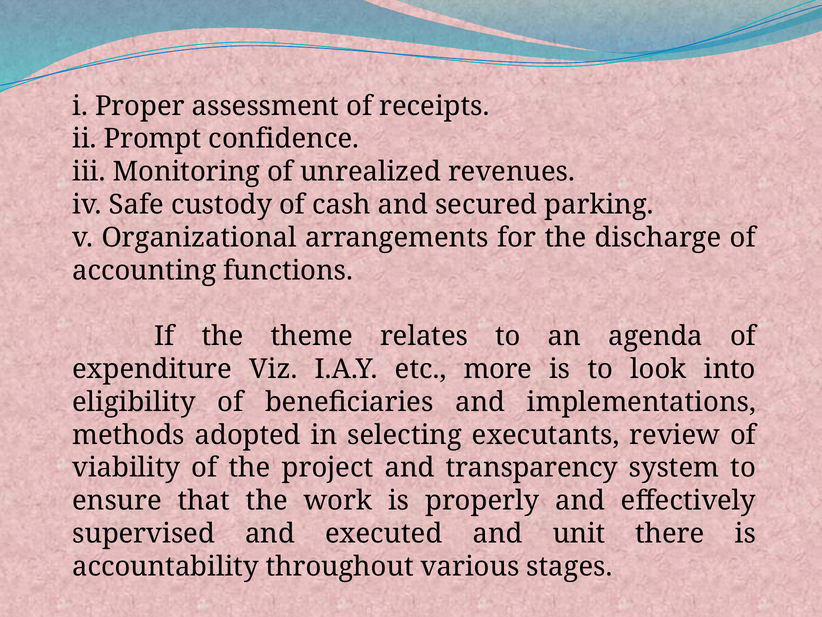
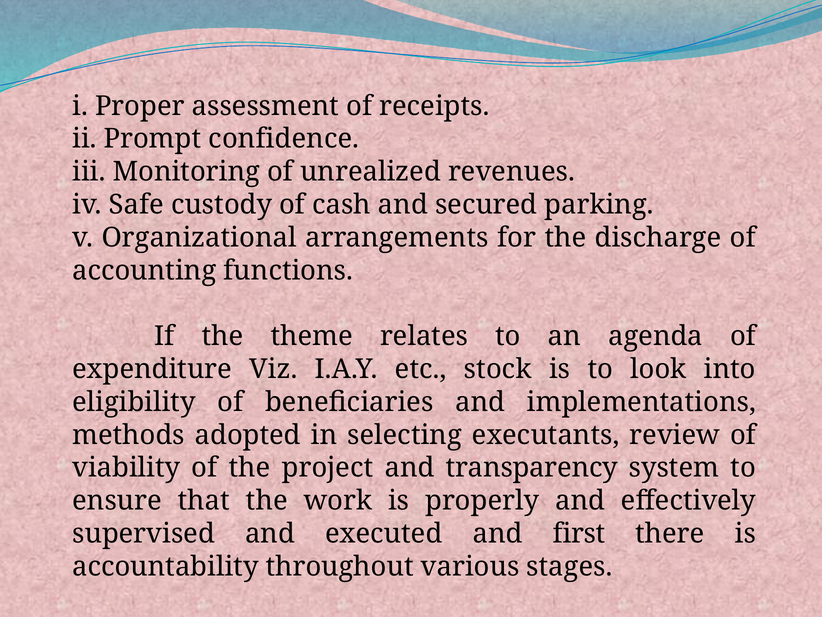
more: more -> stock (498, 369)
unit: unit -> first (579, 533)
